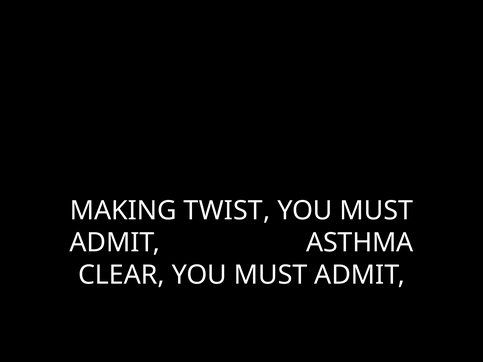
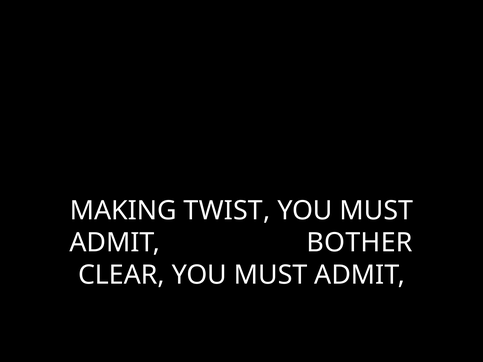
ASTHMA: ASTHMA -> BOTHER (359, 243)
